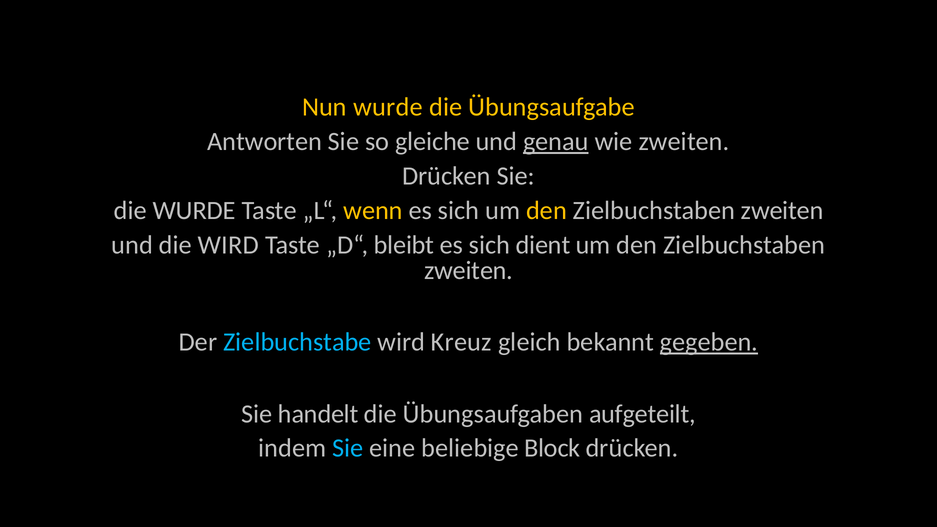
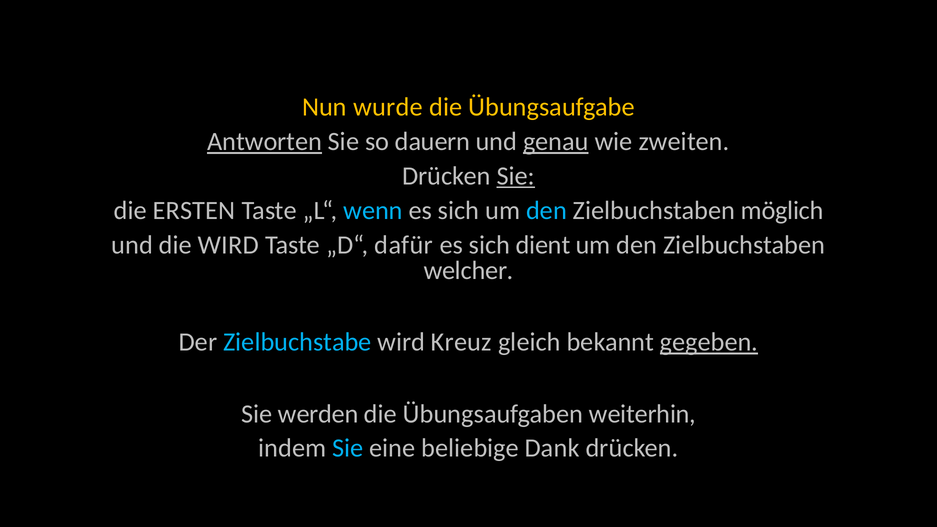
Antworten underline: none -> present (265, 142)
gleiche: gleiche -> dauern (433, 142)
Sie underline: none -> present (516, 176)
die WURDE: WURDE -> ERSTEN (194, 210)
wenn colour: yellow -> light blue (373, 210)
den colour: yellow -> light blue (546, 210)
zweiten: zweiten -> möglich (782, 210)
bleibt: bleibt -> dafür (404, 245)
zweiten: zweiten -> welcher (469, 271)
handelt: handelt -> werden (318, 414)
aufgeteilt: aufgeteilt -> weiterhin (642, 414)
Block: Block -> Dank (552, 448)
